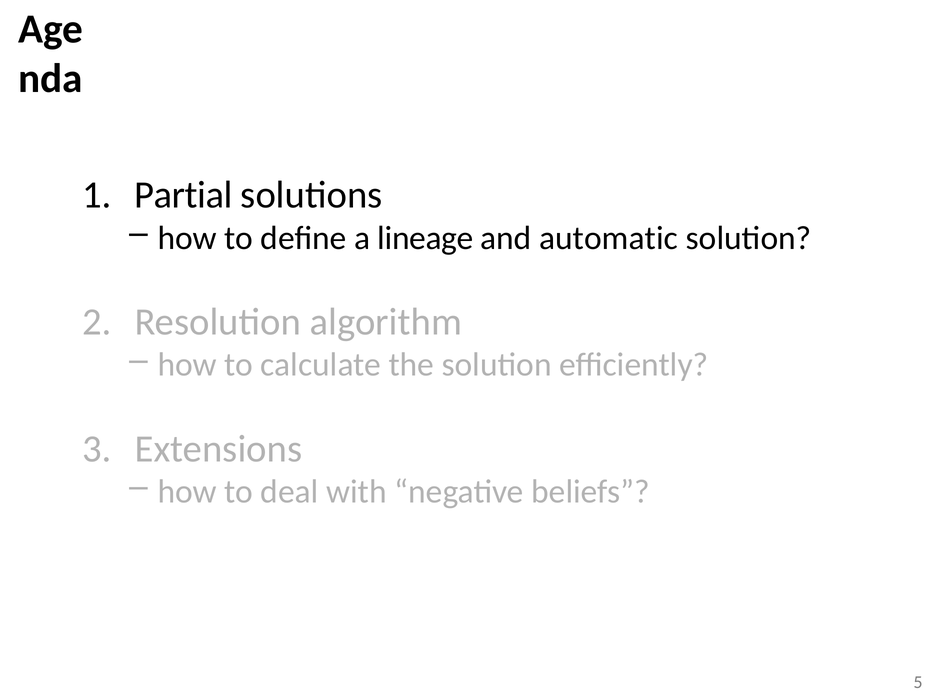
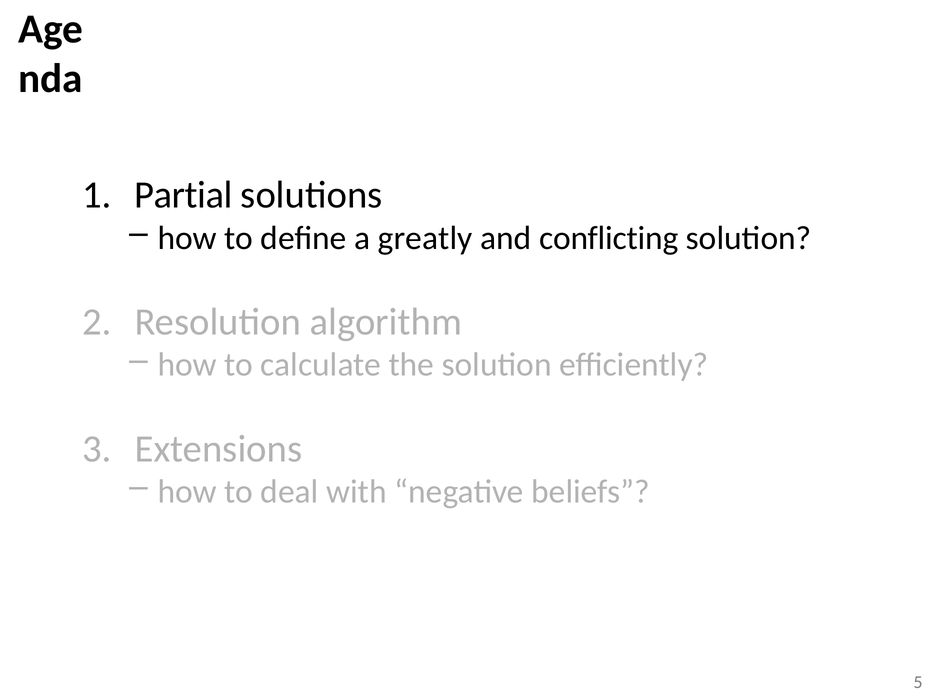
lineage: lineage -> greatly (425, 238)
automatic: automatic -> conflicting (609, 238)
